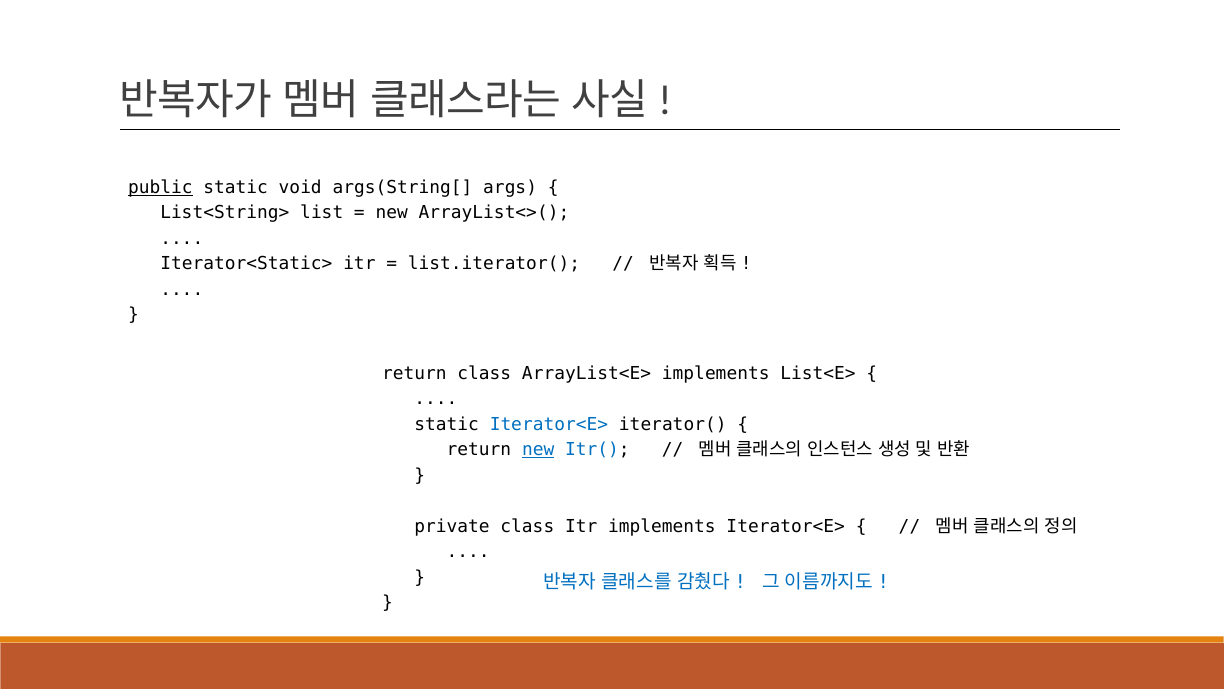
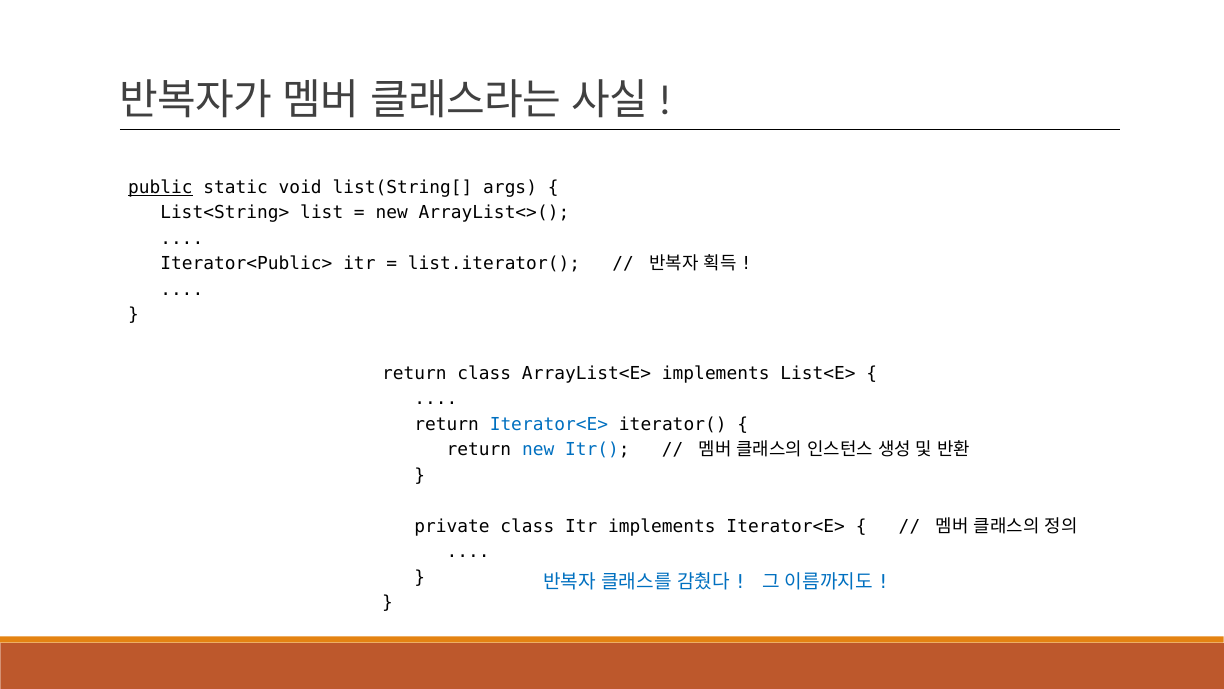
args(String[: args(String[ -> list(String[ (402, 187)
Iterator<Static>: Iterator<Static> -> Iterator<Public> (246, 264)
static: static -> return (447, 424)
new underline: present -> none (538, 449)
